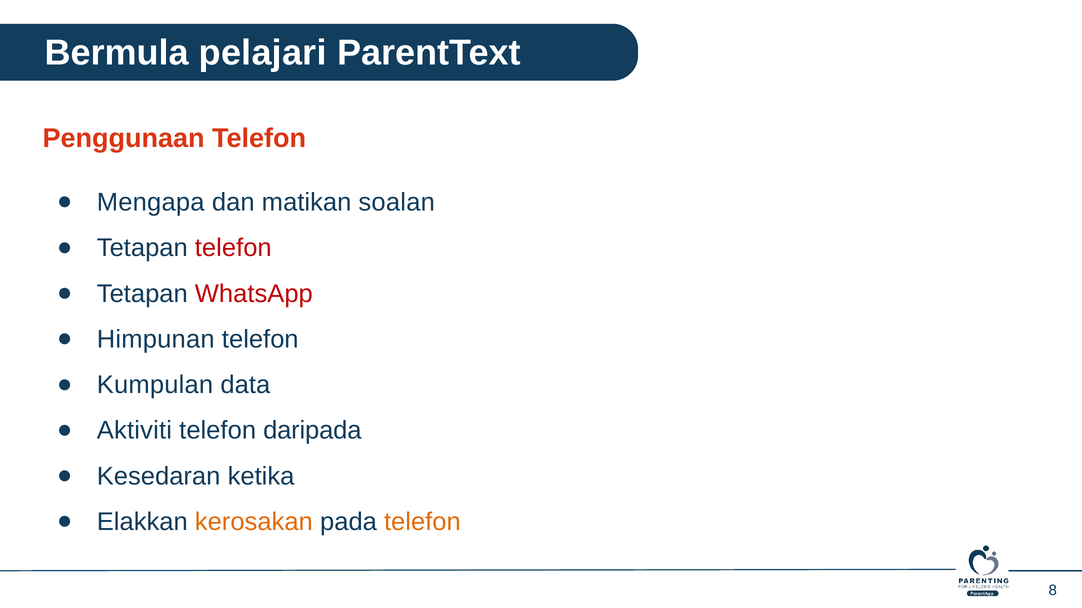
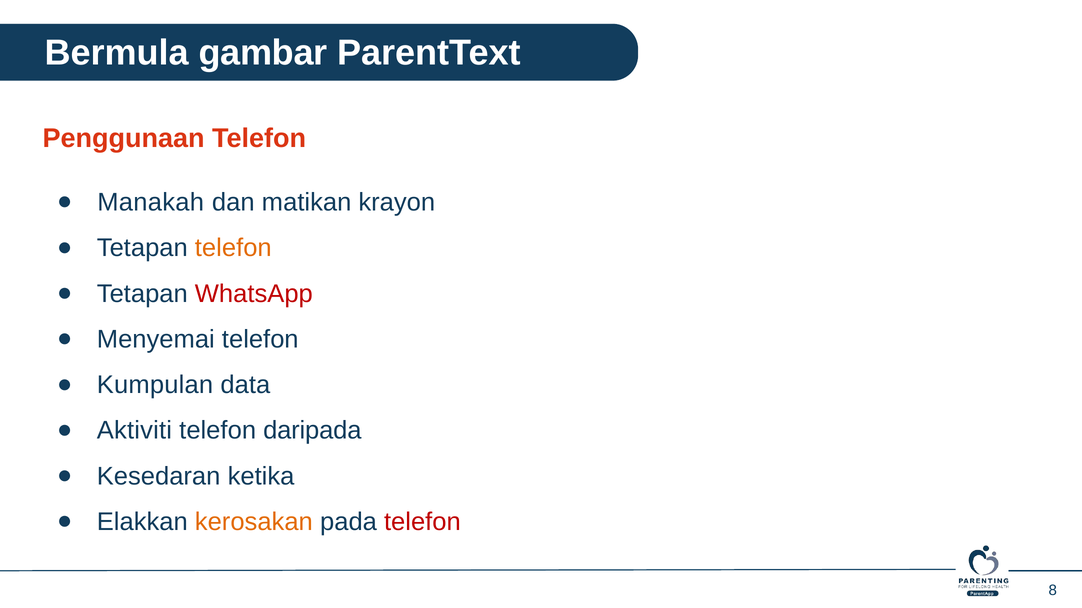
pelajari: pelajari -> gambar (263, 53)
Mengapa: Mengapa -> Manakah (151, 202)
soalan: soalan -> krayon (397, 202)
telefon colour: red -> orange (233, 248)
Himpunan: Himpunan -> Menyemai (156, 340)
telefon colour: orange -> red (422, 522)
